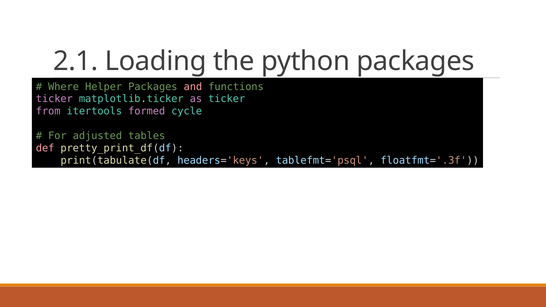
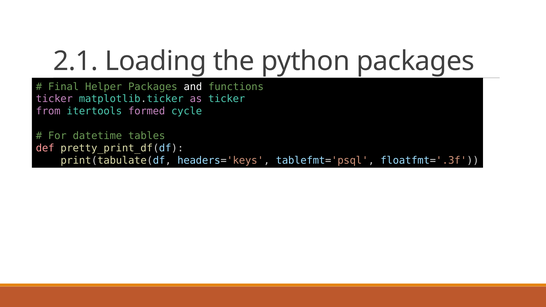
Where: Where -> Final (64, 87)
and colour: pink -> white (193, 87)
adjusted: adjusted -> datetime (97, 136)
